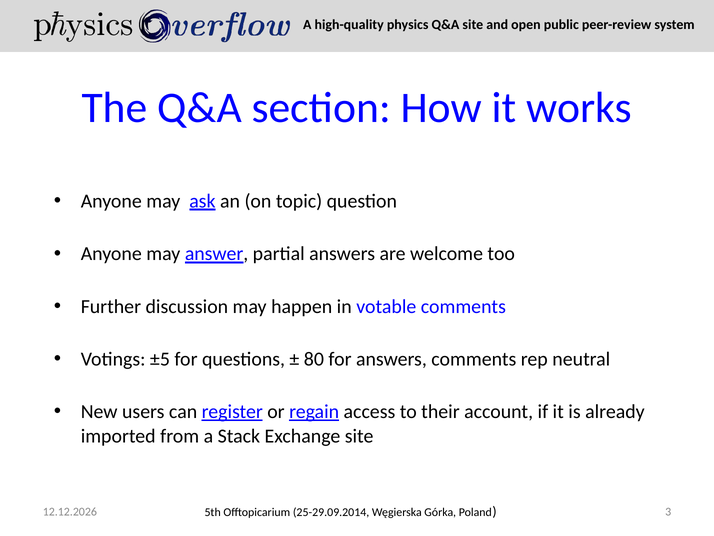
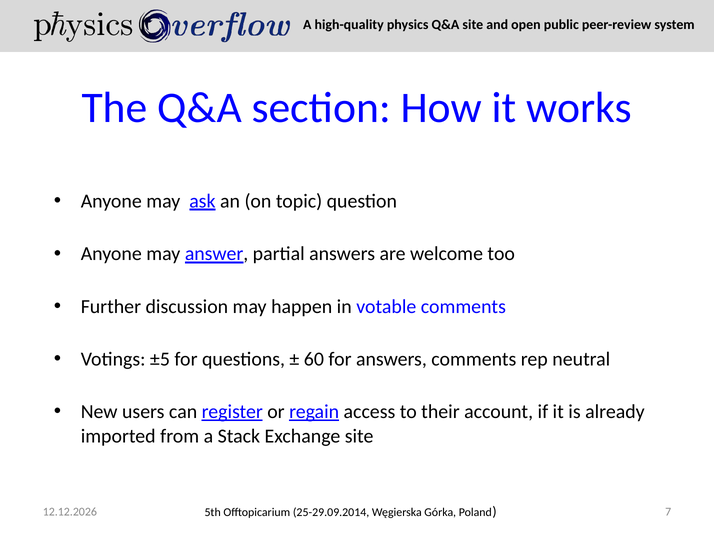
80: 80 -> 60 (314, 359)
3: 3 -> 7 (668, 511)
